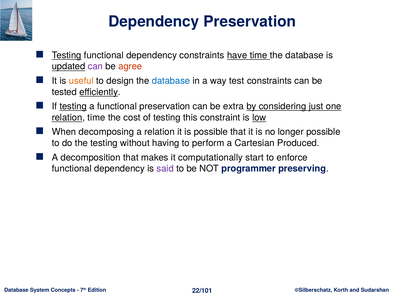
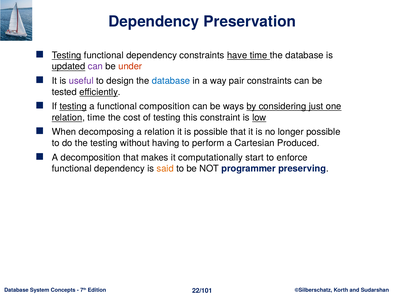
agree: agree -> under (130, 66)
useful colour: orange -> purple (81, 81)
test: test -> pair (237, 81)
functional preservation: preservation -> composition (165, 106)
extra: extra -> ways (233, 106)
said colour: purple -> orange (165, 168)
